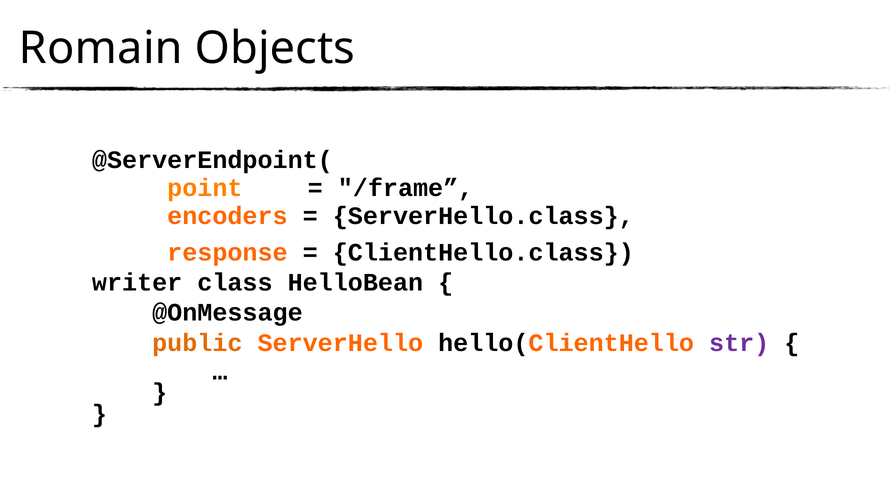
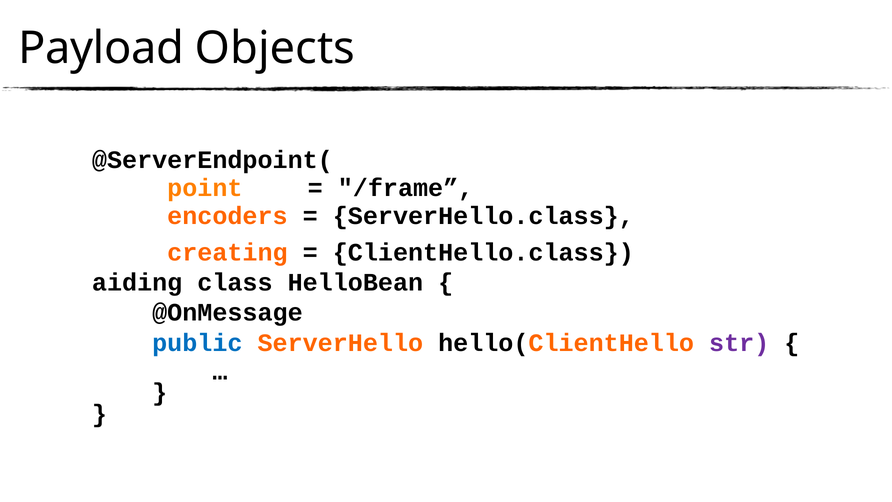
Romain: Romain -> Payload (101, 48)
response: response -> creating (227, 252)
writer: writer -> aiding (137, 282)
public colour: orange -> blue (197, 343)
